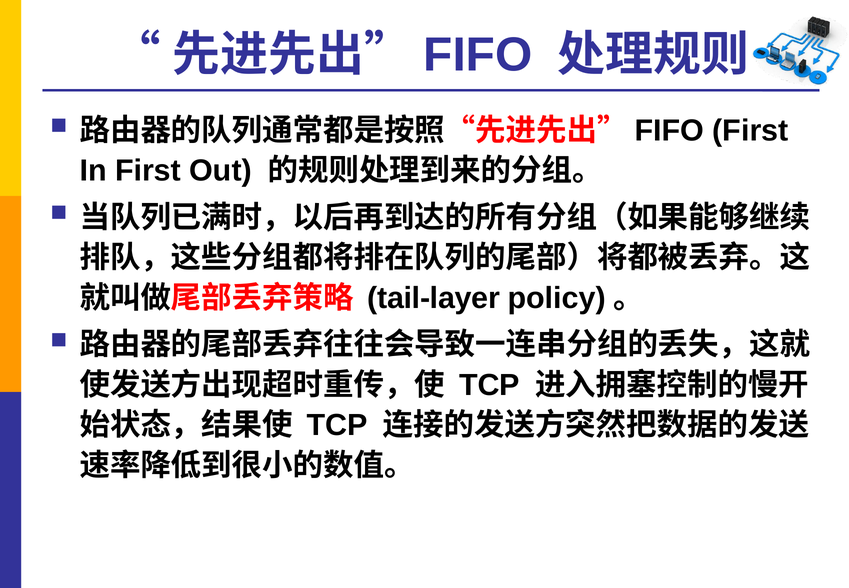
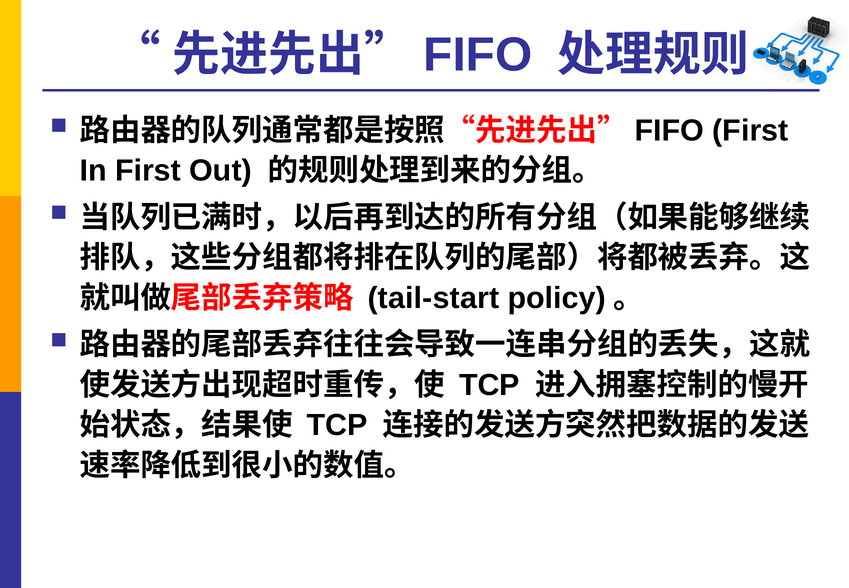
tail-layer: tail-layer -> tail-start (433, 298)
